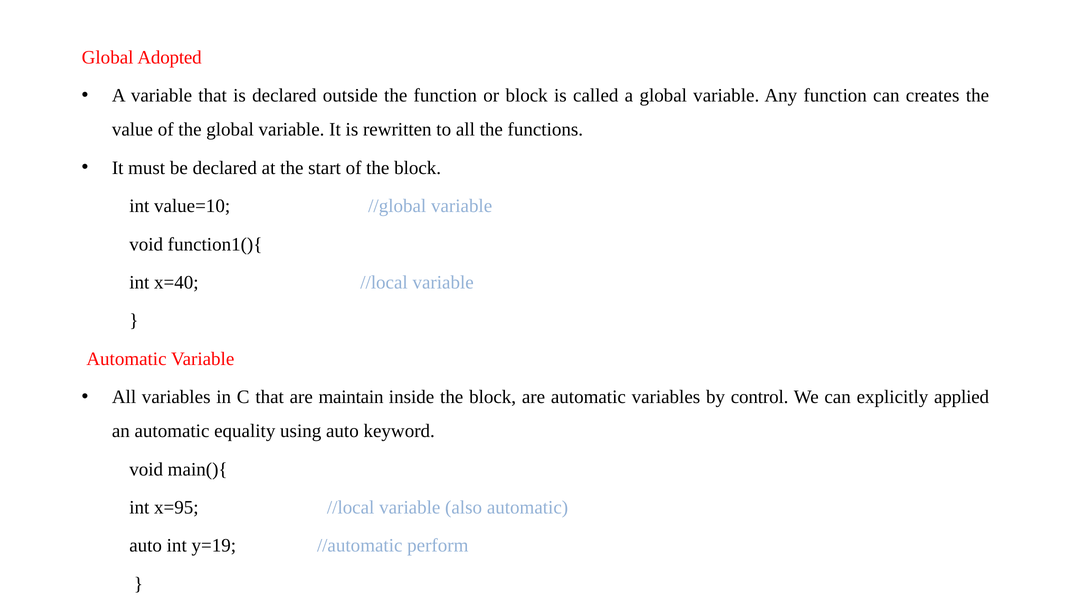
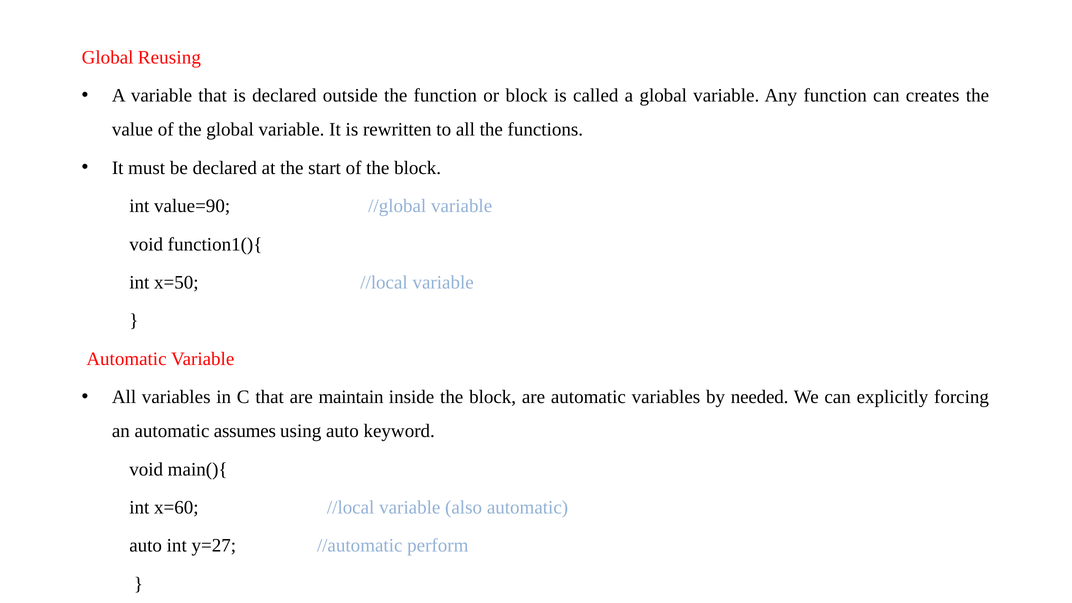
Adopted: Adopted -> Reusing (169, 57)
value=10: value=10 -> value=90 (192, 206)
x=40: x=40 -> x=50 (176, 282)
control: control -> needed (760, 397)
applied: applied -> forcing (962, 397)
equality: equality -> assumes (245, 431)
x=95: x=95 -> x=60 (176, 507)
y=19: y=19 -> y=27 (214, 546)
